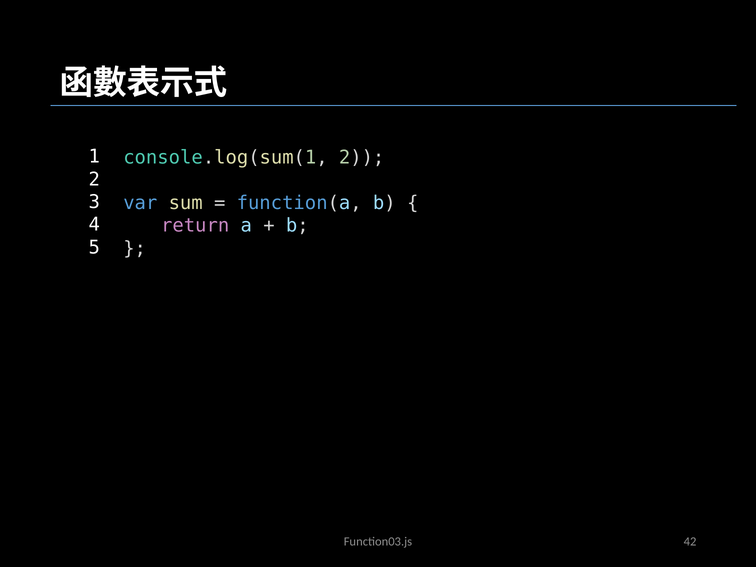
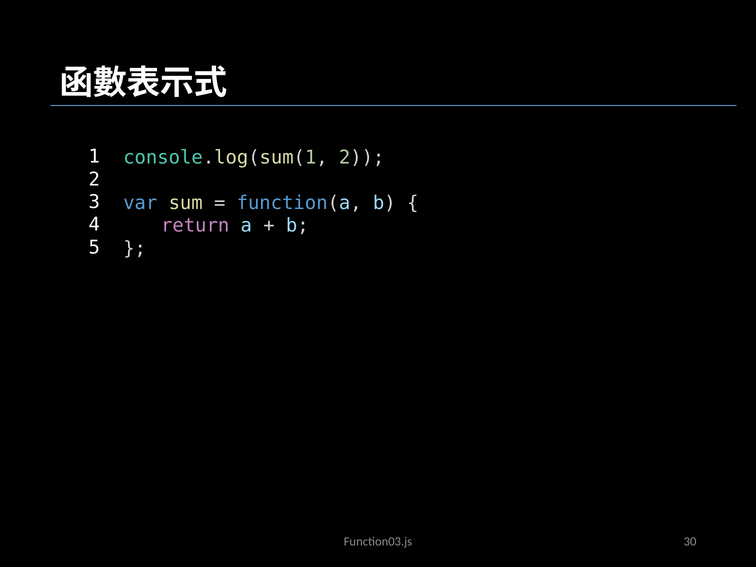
42: 42 -> 30 (690, 541)
